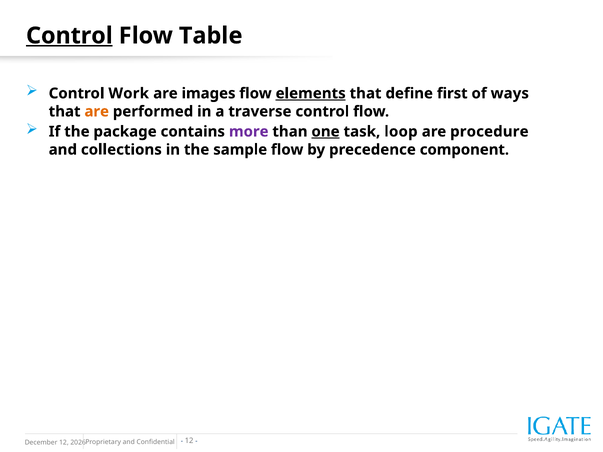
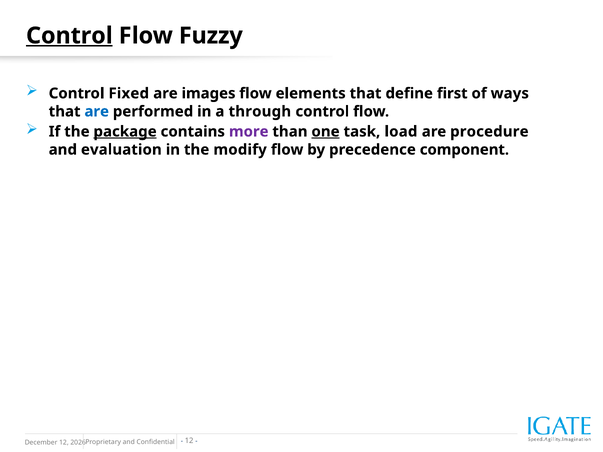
Table: Table -> Fuzzy (211, 36)
Work: Work -> Fixed (129, 93)
elements underline: present -> none (311, 93)
are colour: orange -> blue (97, 112)
traverse: traverse -> through (260, 112)
package underline: none -> present (125, 132)
loop: loop -> load (401, 132)
collections: collections -> evaluation (121, 150)
sample: sample -> modify (240, 150)
